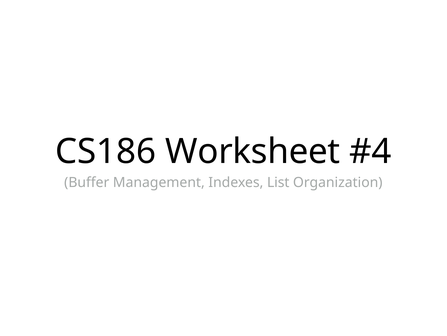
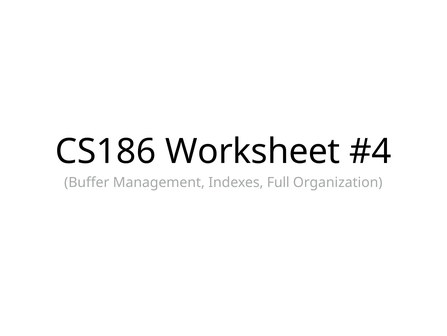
List: List -> Full (278, 182)
